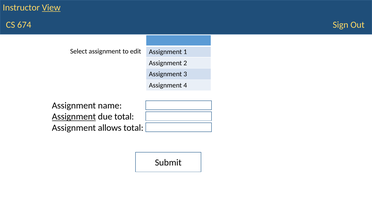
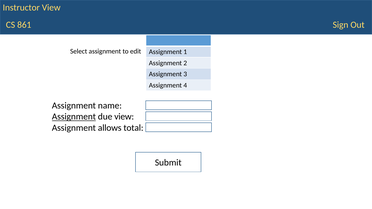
View underline: present -> none (51, 8)
674: 674 -> 861 (24, 25)
due total: total -> view (124, 117)
